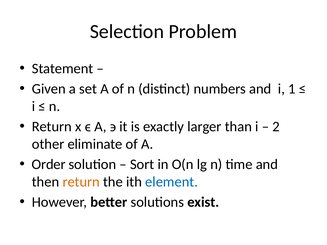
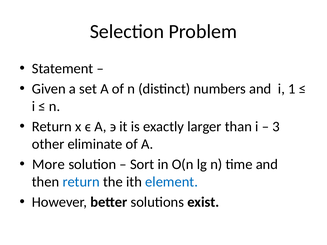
2: 2 -> 3 (276, 127)
Order: Order -> More (48, 165)
return colour: orange -> blue (81, 182)
